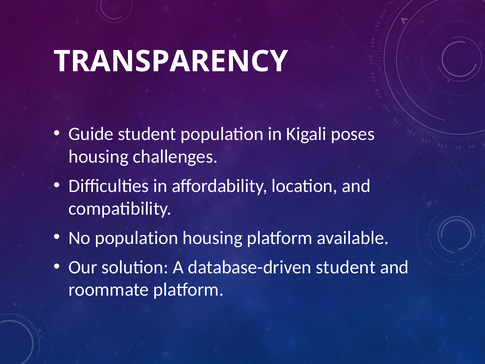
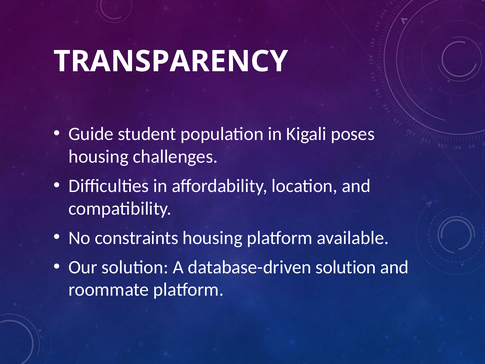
No population: population -> constraints (137, 238)
database-driven student: student -> solution (346, 267)
